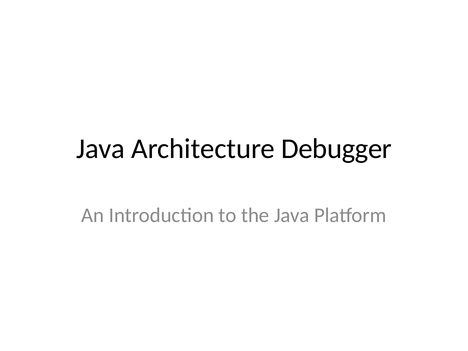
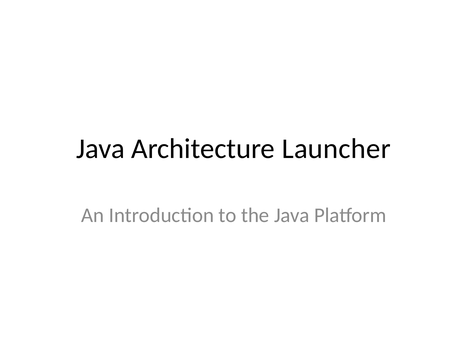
Debugger: Debugger -> Launcher (336, 149)
